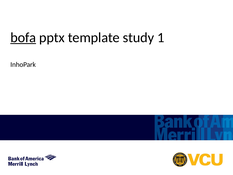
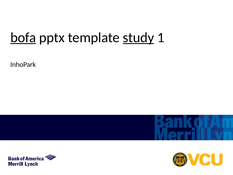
study underline: none -> present (138, 37)
